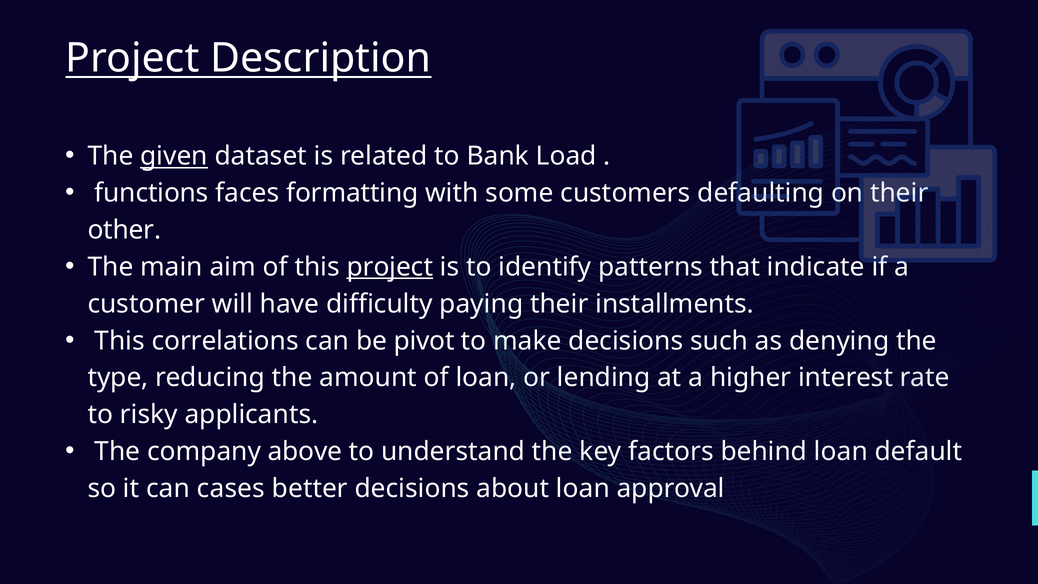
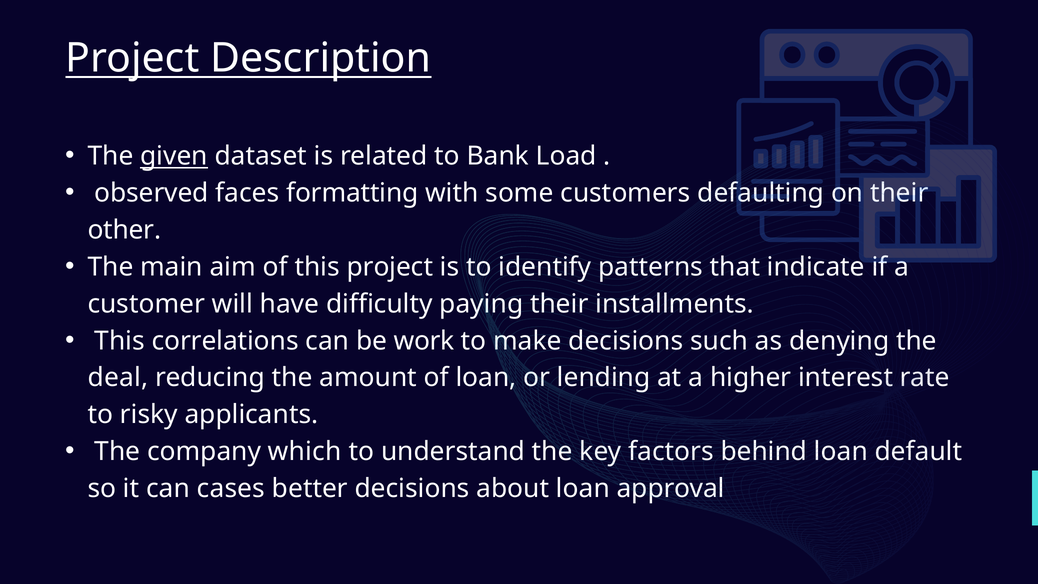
functions: functions -> observed (151, 193)
project underline: present -> none (390, 267)
pivot: pivot -> work (424, 341)
type: type -> deal (118, 378)
above: above -> which (305, 452)
